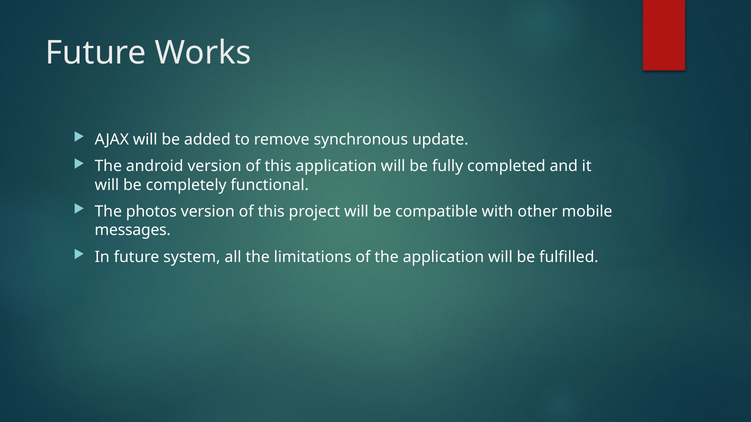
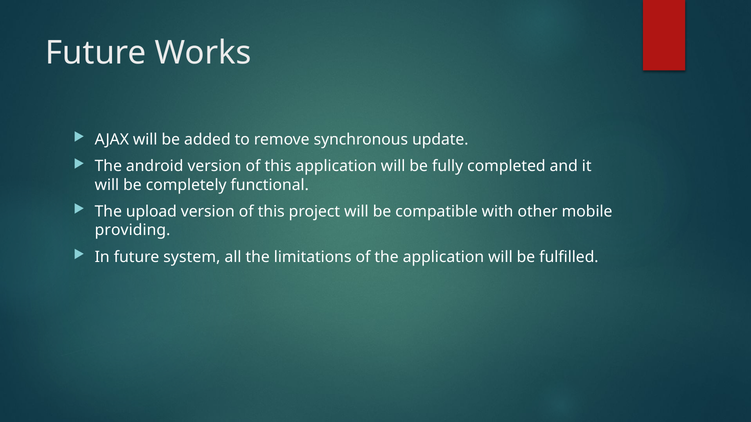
photos: photos -> upload (151, 212)
messages: messages -> providing (133, 231)
